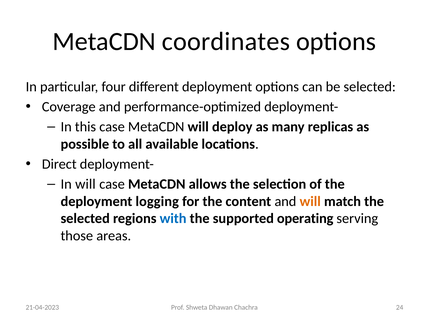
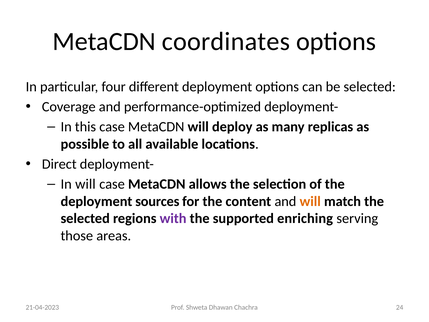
logging: logging -> sources (157, 201)
with colour: blue -> purple (173, 218)
operating: operating -> enriching (305, 218)
